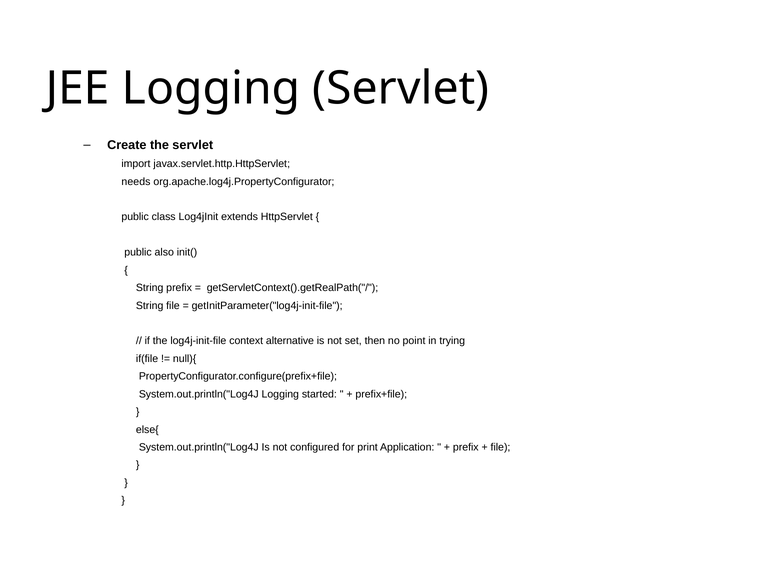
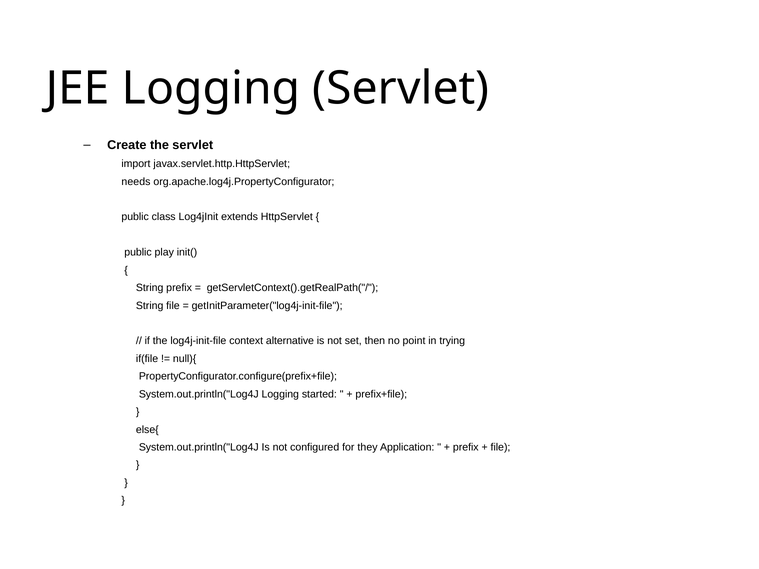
also: also -> play (164, 253)
print: print -> they (368, 447)
